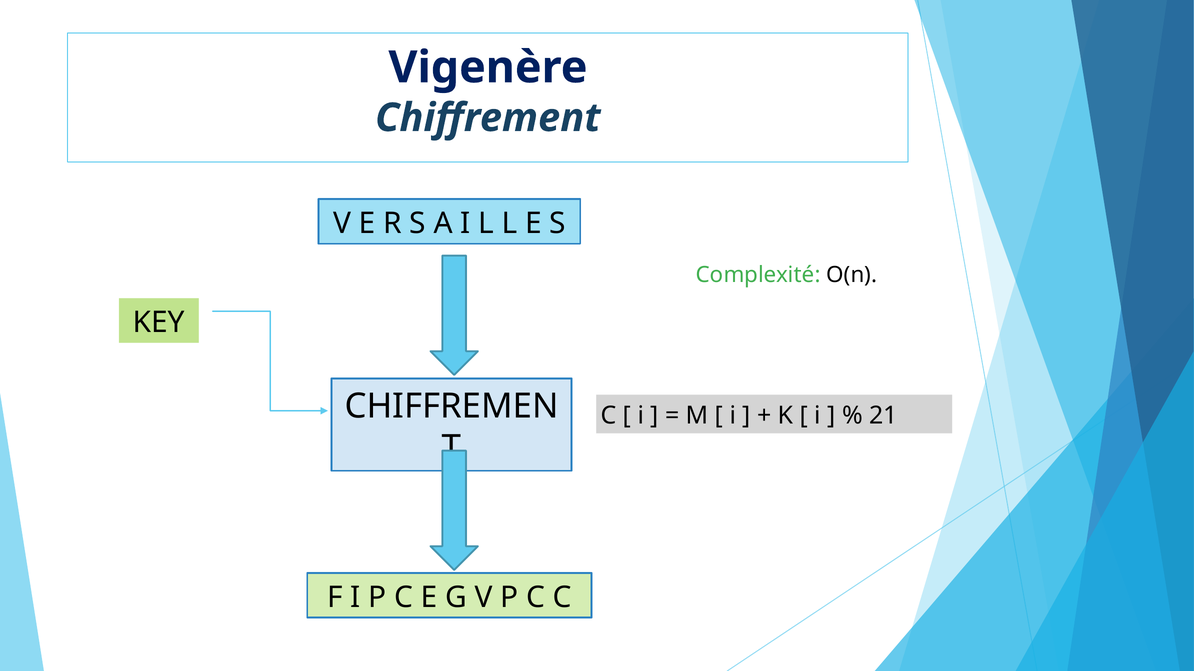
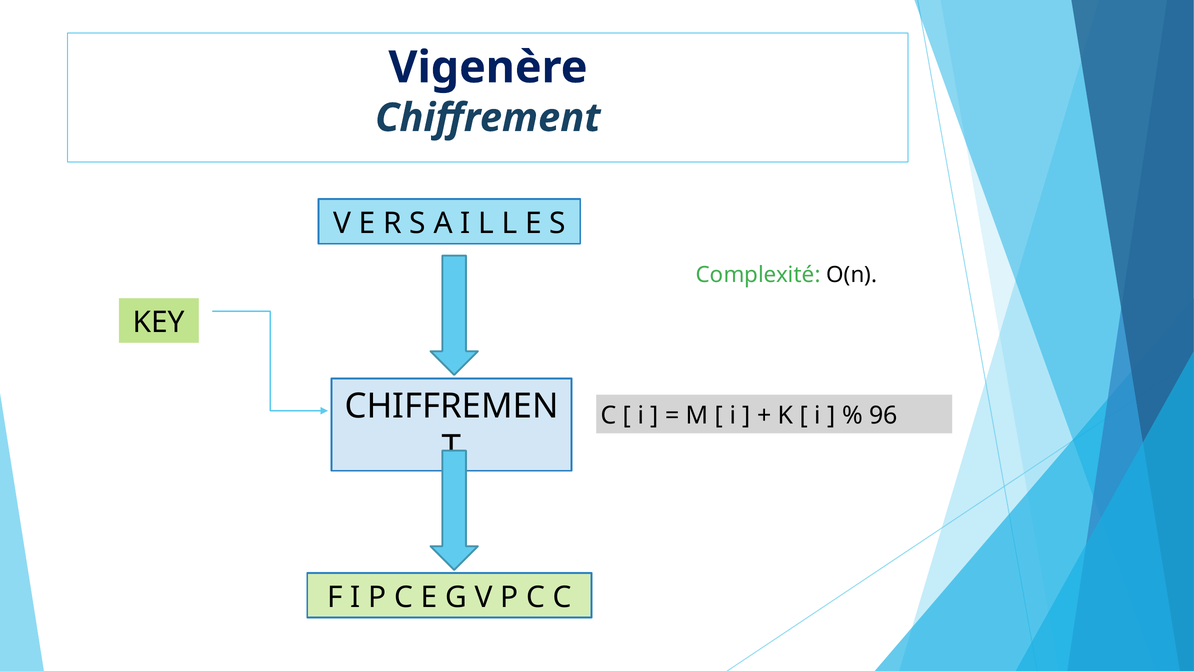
21: 21 -> 96 (883, 416)
